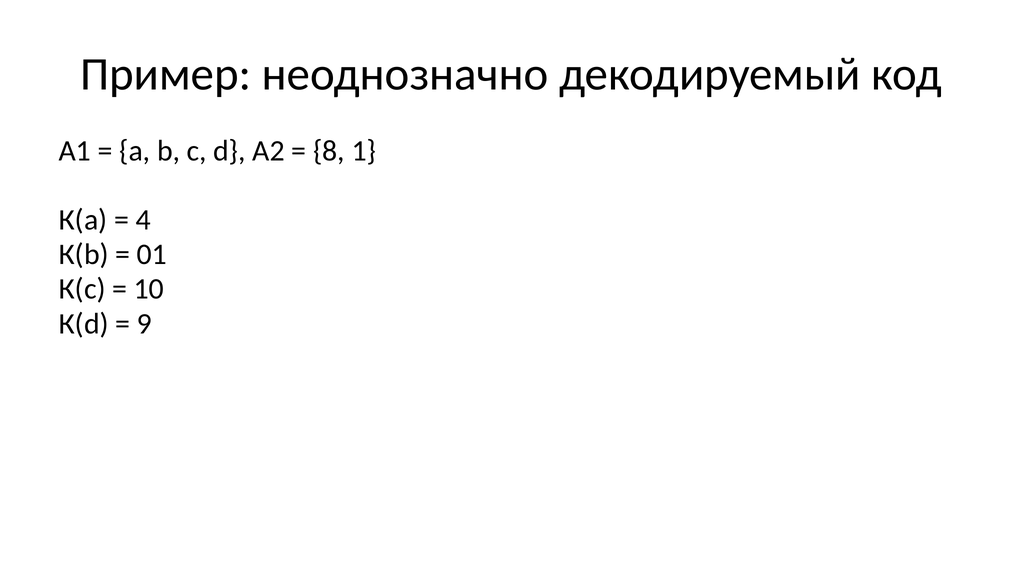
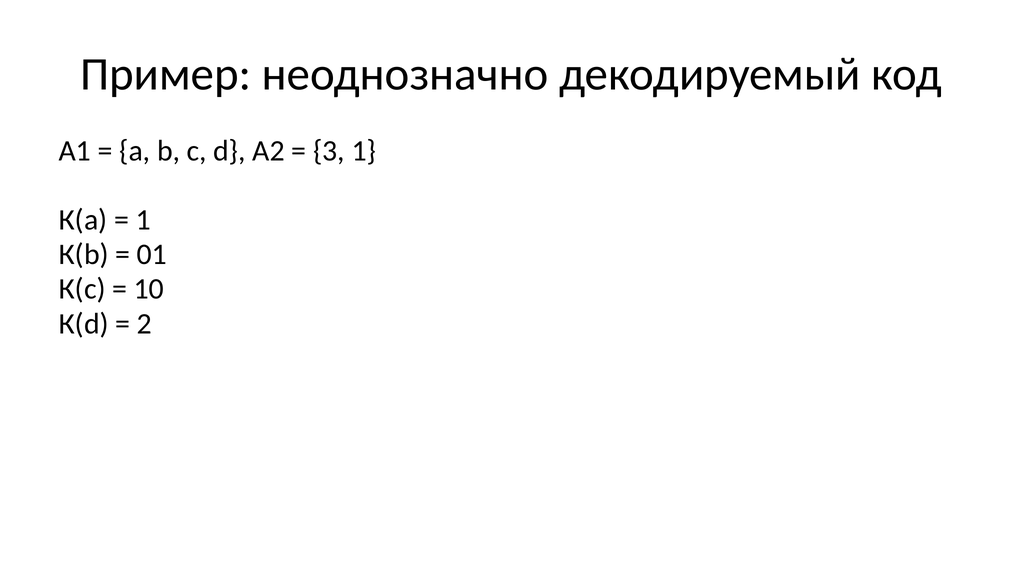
8: 8 -> 3 (329, 151)
4: 4 -> 1 (143, 220)
9: 9 -> 2 (144, 324)
